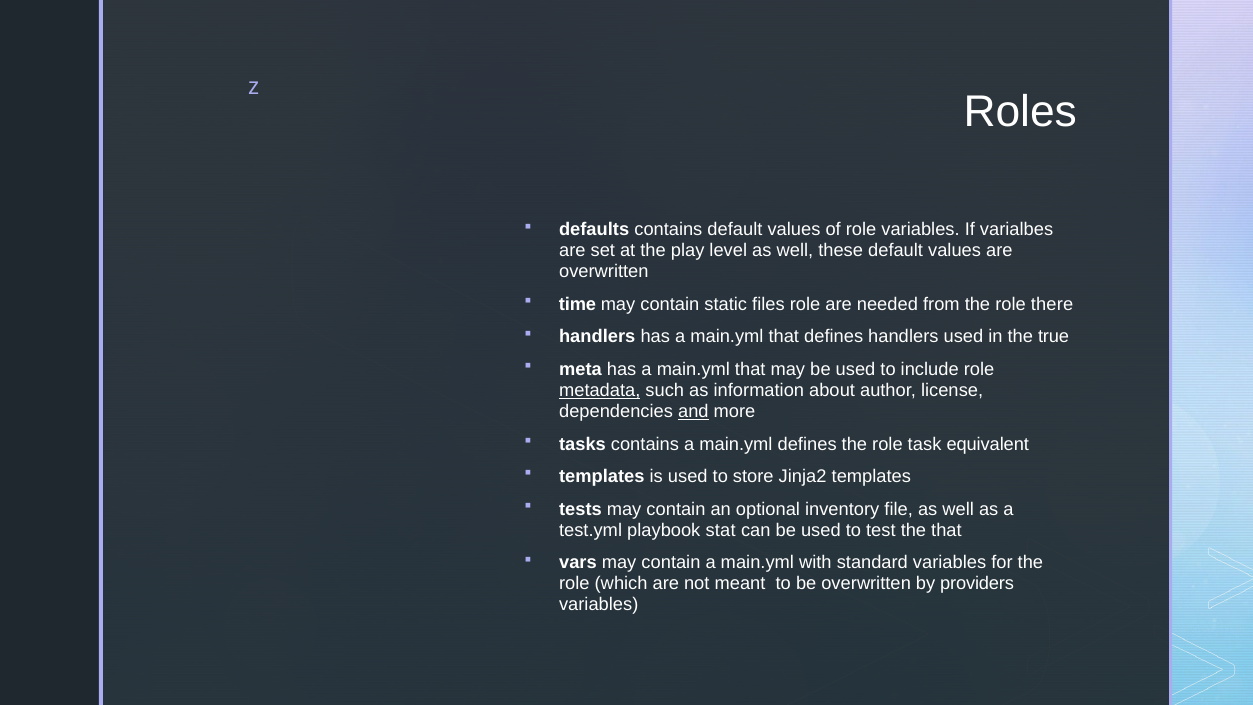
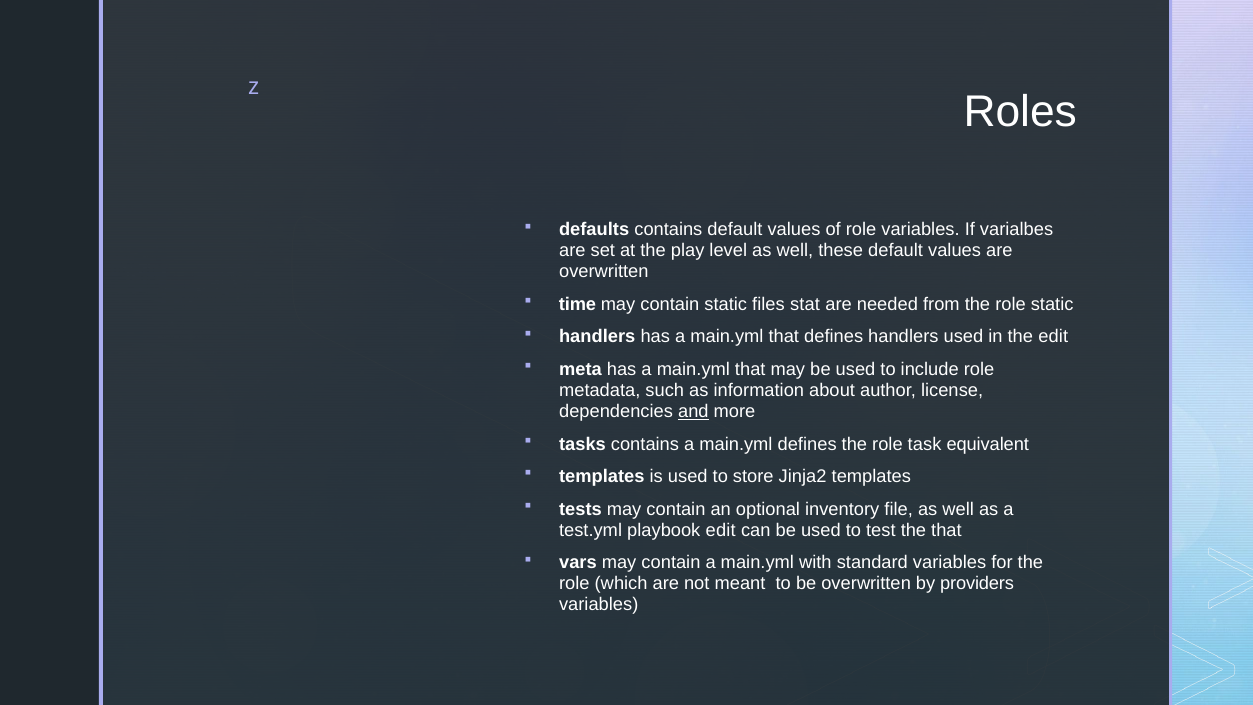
files role: role -> stat (805, 304)
role there: there -> static (1052, 304)
the true: true -> edit (1053, 337)
metadata underline: present -> none (600, 390)
playbook stat: stat -> edit (721, 530)
